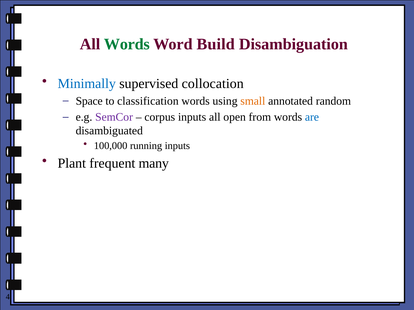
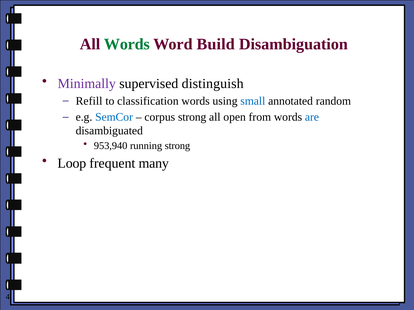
Minimally colour: blue -> purple (87, 84)
collocation: collocation -> distinguish (213, 84)
Space: Space -> Refill (89, 101)
small colour: orange -> blue (253, 101)
SemCor colour: purple -> blue (114, 117)
corpus inputs: inputs -> strong (192, 117)
100,000: 100,000 -> 953,940 (111, 146)
running inputs: inputs -> strong (177, 146)
Plant: Plant -> Loop (72, 164)
